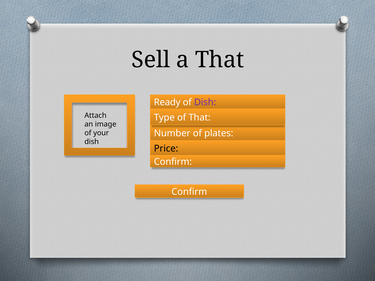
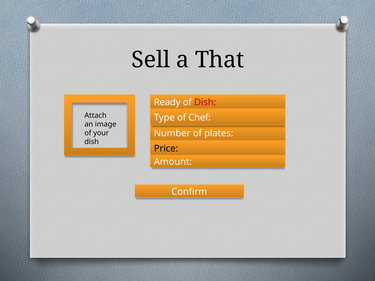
Dish colour: purple -> red (205, 102)
of That: That -> Chef (200, 118)
Confirm: Confirm -> Amount (173, 162)
